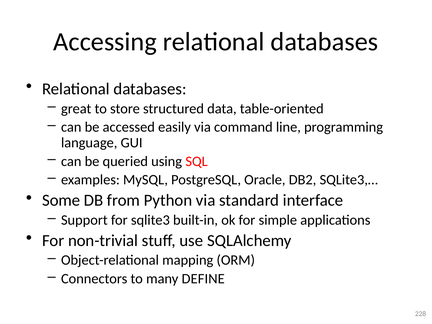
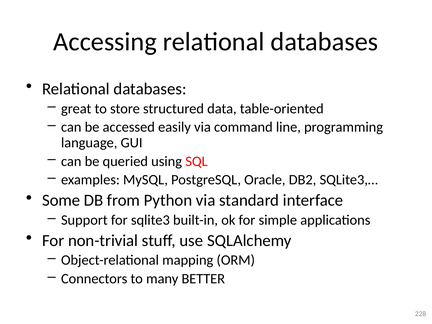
DEFINE: DEFINE -> BETTER (203, 279)
